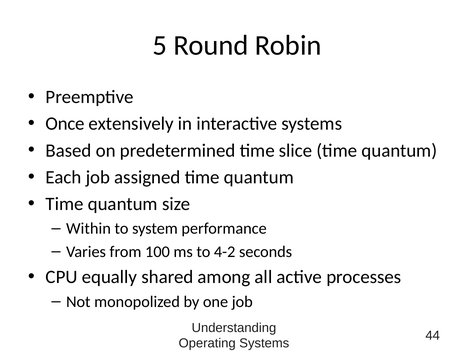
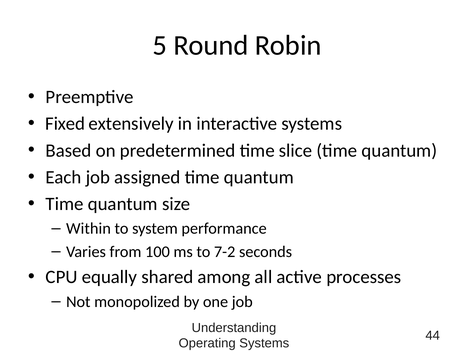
Once: Once -> Fixed (65, 124)
4-2: 4-2 -> 7-2 (225, 252)
